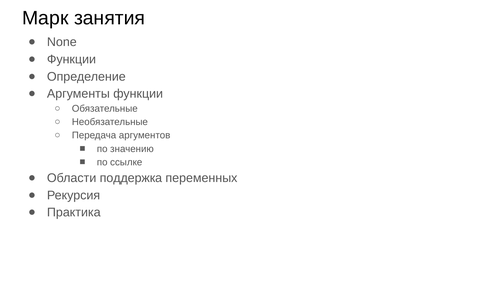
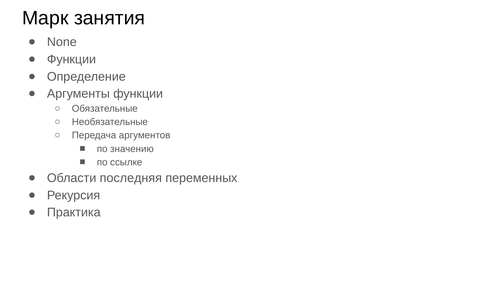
поддержка: поддержка -> последняя (131, 178)
